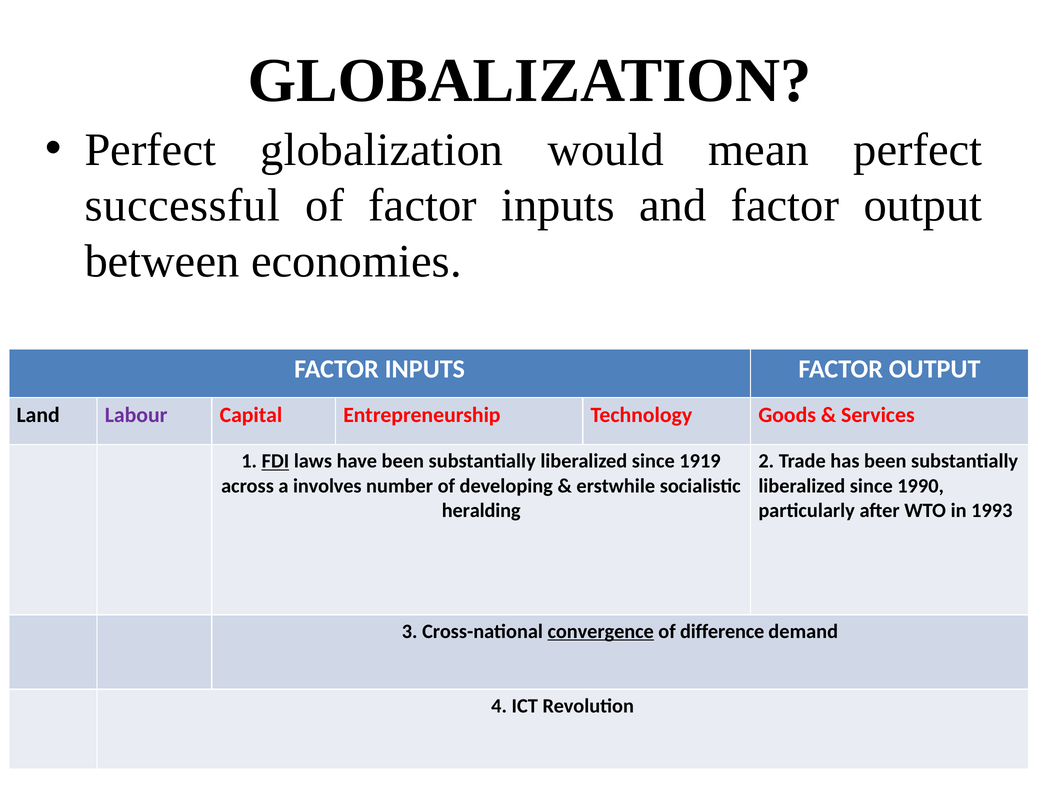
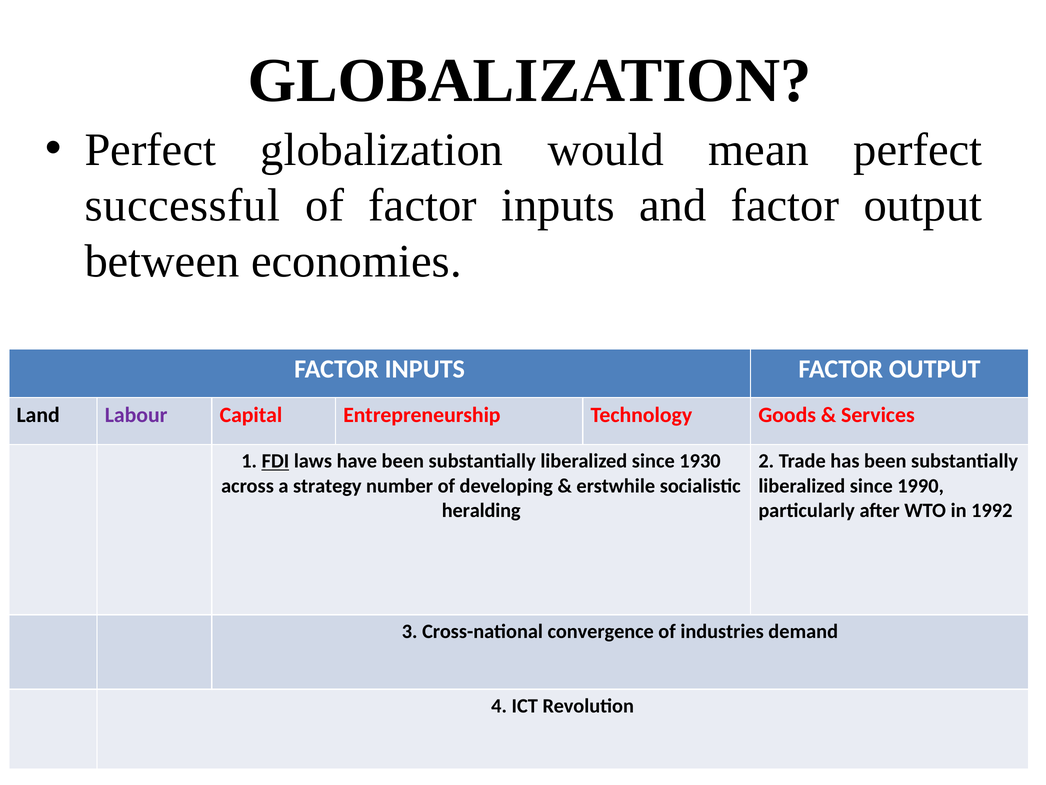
1919: 1919 -> 1930 (700, 461)
involves: involves -> strategy (327, 486)
1993: 1993 -> 1992 (992, 510)
convergence underline: present -> none (601, 631)
difference: difference -> industries (722, 631)
